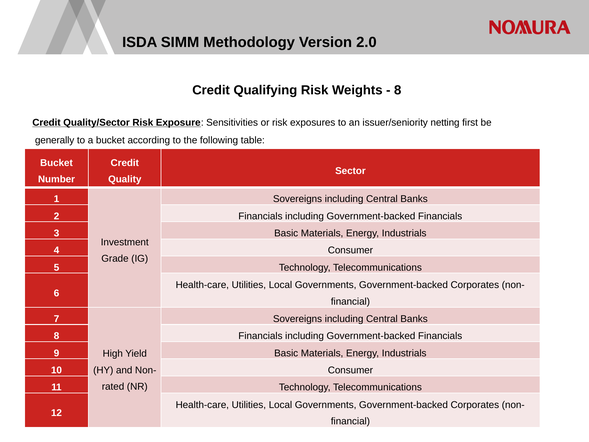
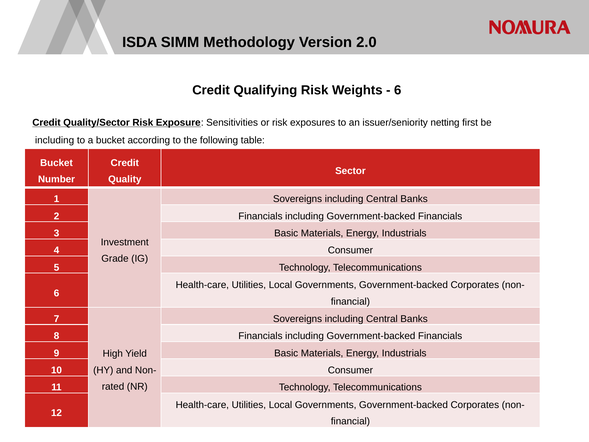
8: 8 -> 6 (398, 90)
generally: generally -> including (55, 140)
